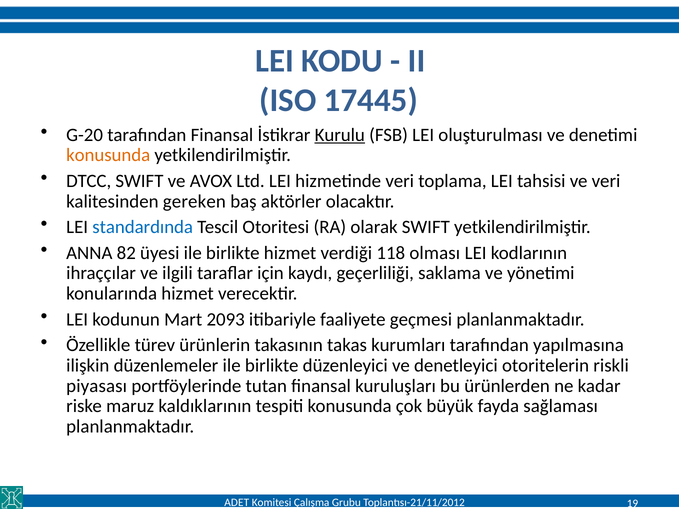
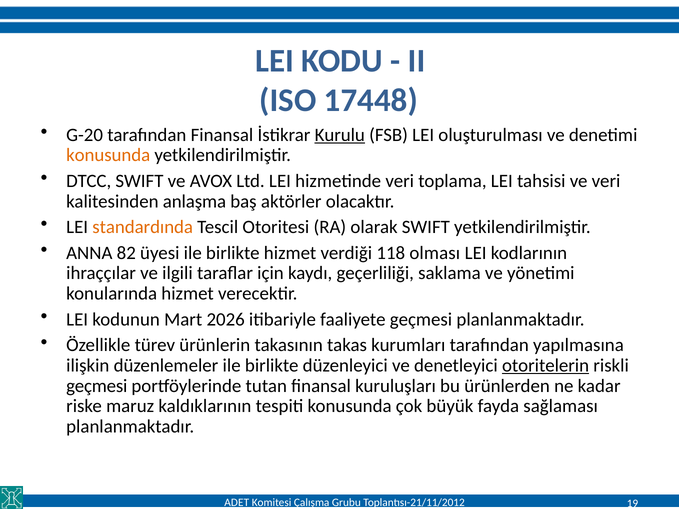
17445: 17445 -> 17448 (371, 100)
gereken: gereken -> anlaşma (194, 201)
standardında colour: blue -> orange (143, 227)
2093: 2093 -> 2026 (226, 320)
otoritelerin underline: none -> present (546, 366)
piyasası: piyasası -> geçmesi (97, 386)
